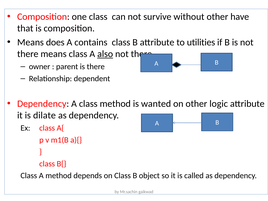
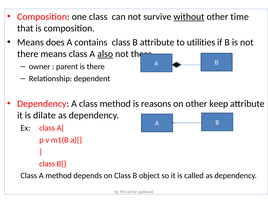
without underline: none -> present (189, 17)
have: have -> time (240, 17)
wanted: wanted -> reasons (156, 104)
logic: logic -> keep (219, 104)
